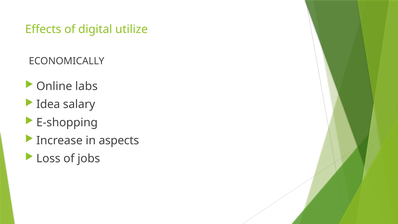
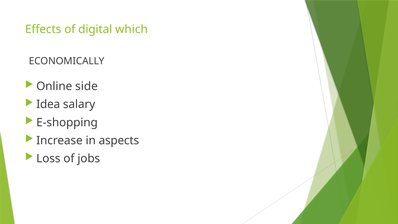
utilize: utilize -> which (131, 29)
labs: labs -> side (86, 86)
